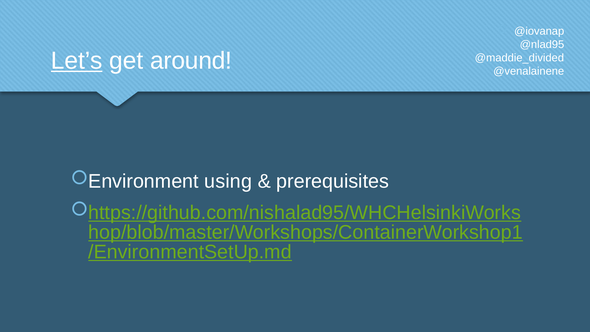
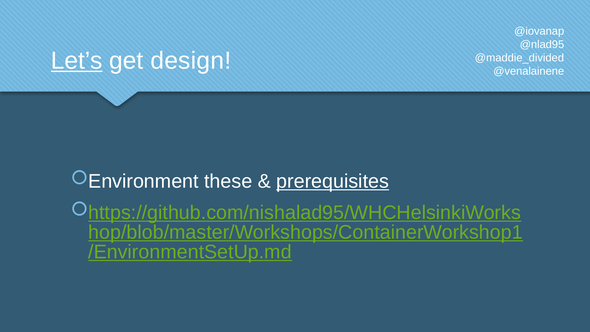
around: around -> design (191, 61)
using: using -> these (228, 181)
prerequisites underline: none -> present (333, 181)
